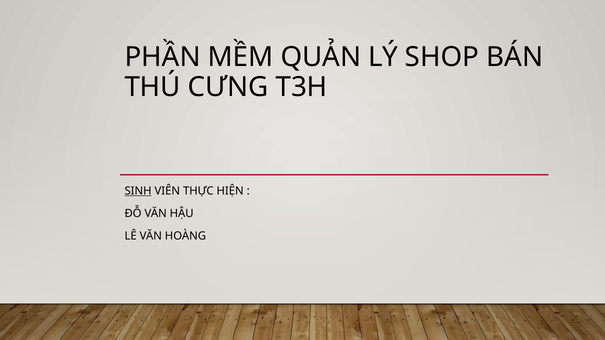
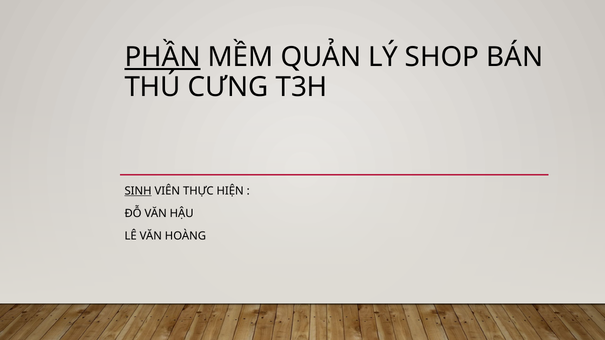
PHẦN underline: none -> present (163, 57)
